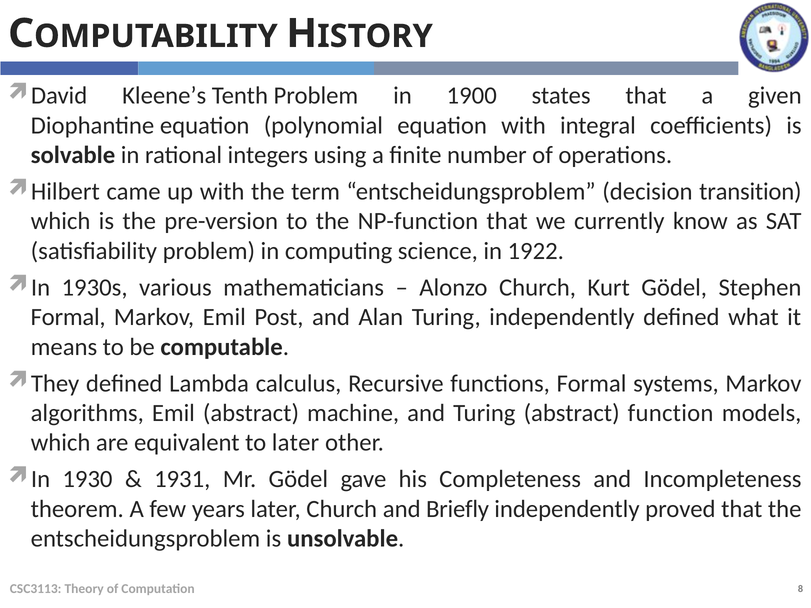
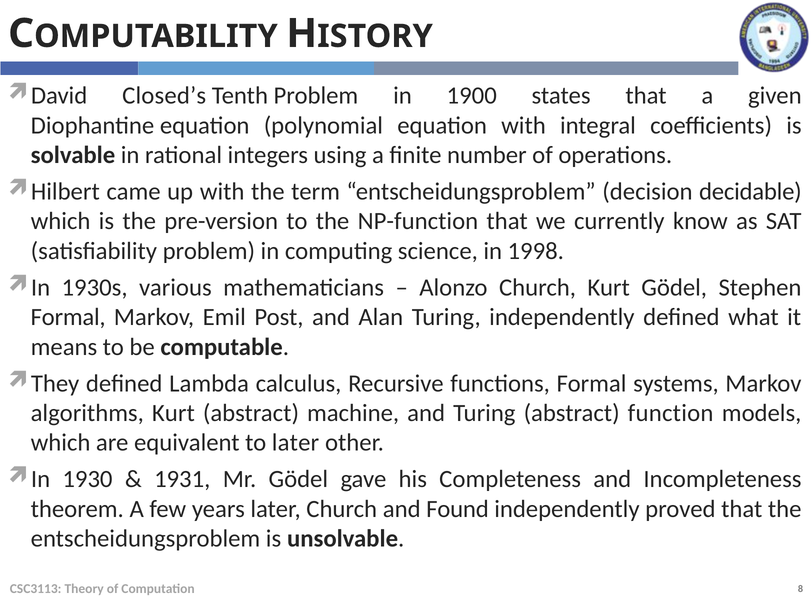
Kleene’s: Kleene’s -> Closed’s (164, 96)
transition: transition -> decidable (750, 192)
1922: 1922 -> 1998 (536, 251)
algorithms Emil: Emil -> Kurt (173, 413)
Briefly: Briefly -> Found (457, 509)
